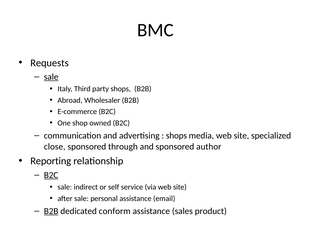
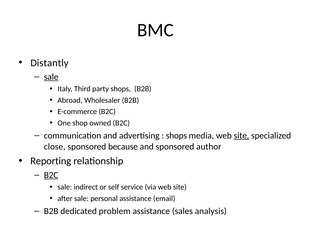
Requests: Requests -> Distantly (49, 63)
site underline: none -> present (241, 136)
through: through -> because (123, 147)
B2B underline: present -> none (51, 211)
conform: conform -> problem (115, 211)
product: product -> analysis (211, 211)
